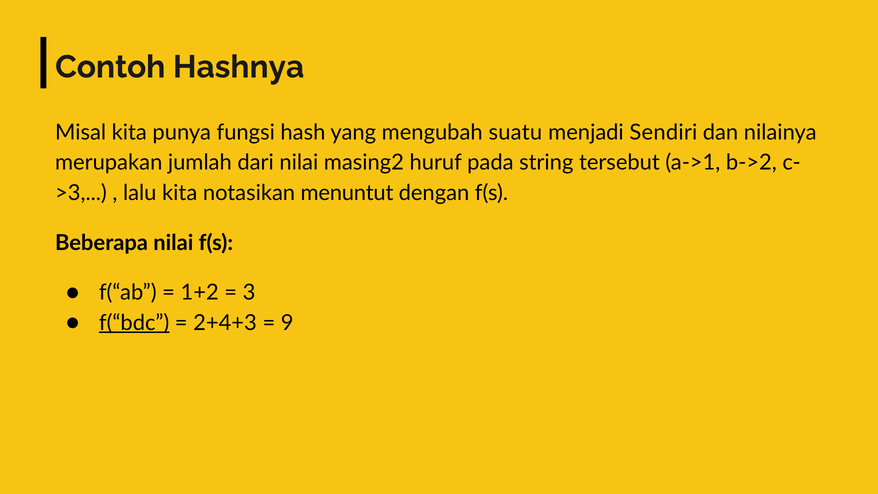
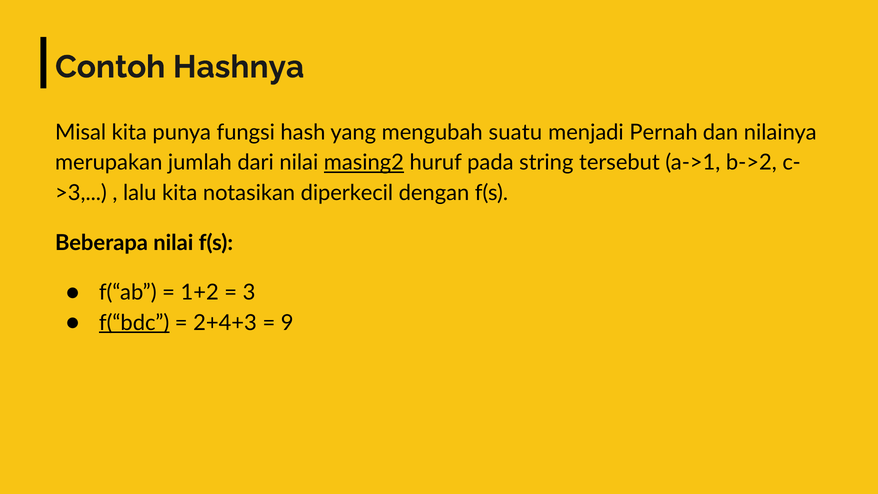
Sendiri: Sendiri -> Pernah (664, 132)
masing2 underline: none -> present (364, 163)
menuntut: menuntut -> diperkecil (347, 193)
